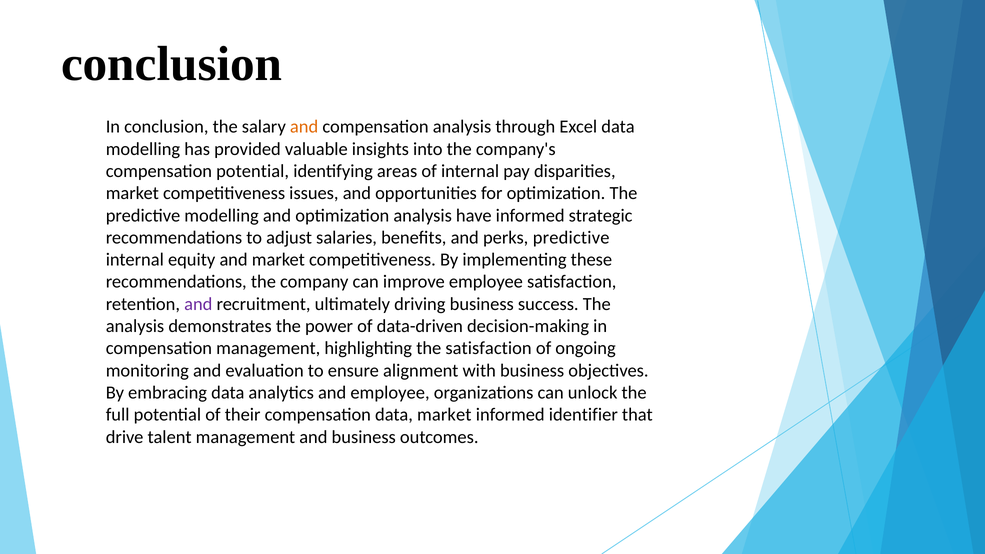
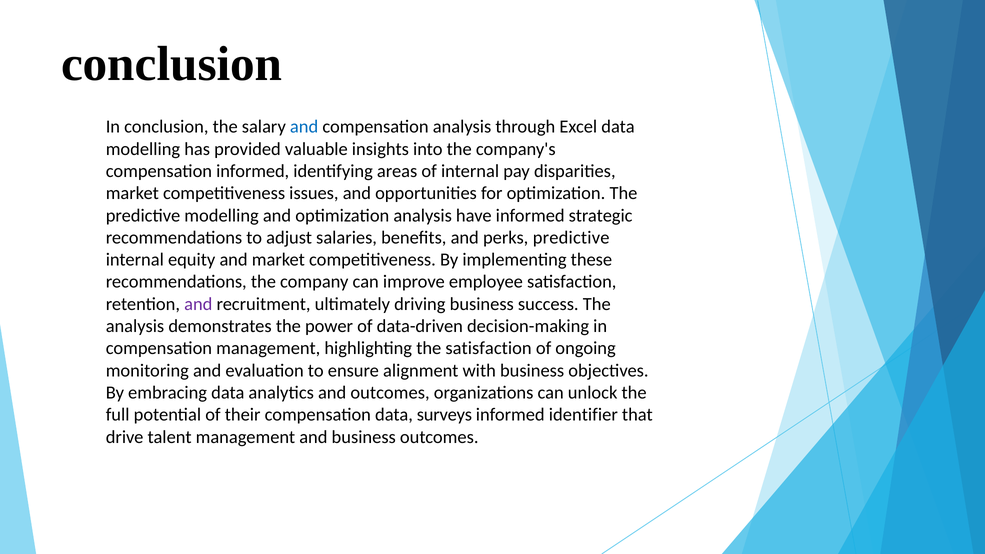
and colour: orange -> blue (304, 127)
compensation potential: potential -> informed (253, 171)
and employee: employee -> outcomes (390, 393)
data market: market -> surveys (444, 415)
